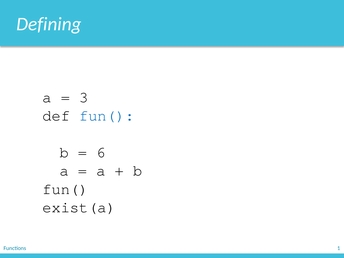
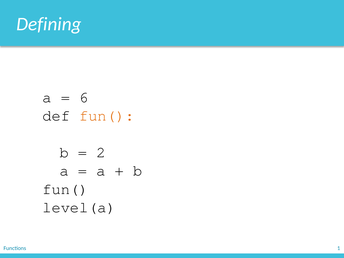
3: 3 -> 6 (84, 97)
fun( colour: blue -> orange (107, 116)
6: 6 -> 2 (101, 152)
exist(a: exist(a -> level(a (79, 207)
